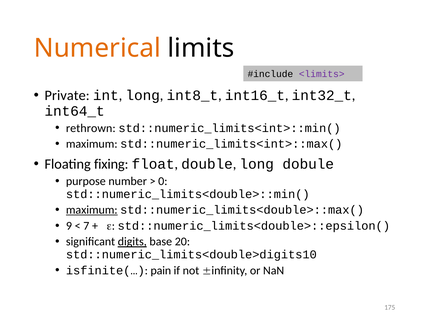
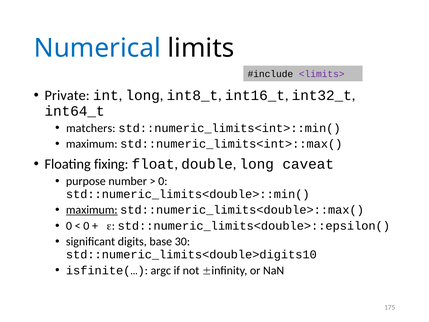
Numerical colour: orange -> blue (97, 48)
rethrown: rethrown -> matchers (91, 128)
dobule: dobule -> caveat (308, 164)
9: 9 -> 0 (69, 226)
7: 7 -> 0 (86, 226)
digits underline: present -> none (132, 241)
20: 20 -> 30 (182, 241)
pain: pain -> argc (161, 270)
